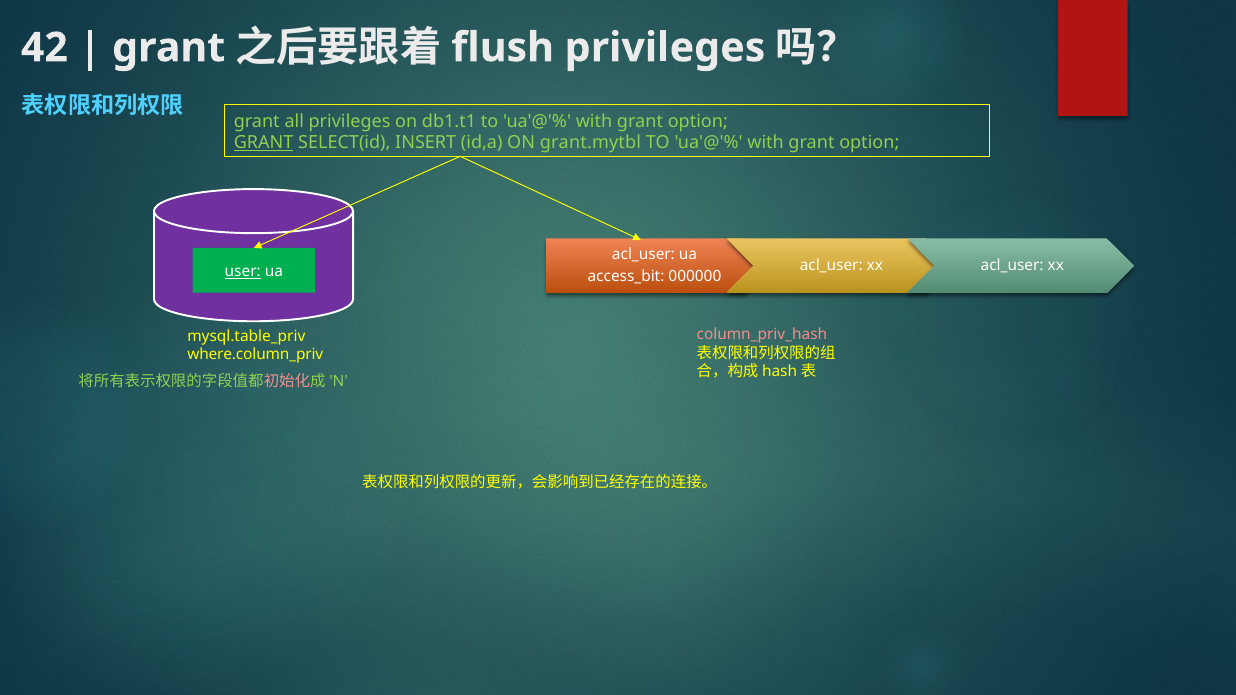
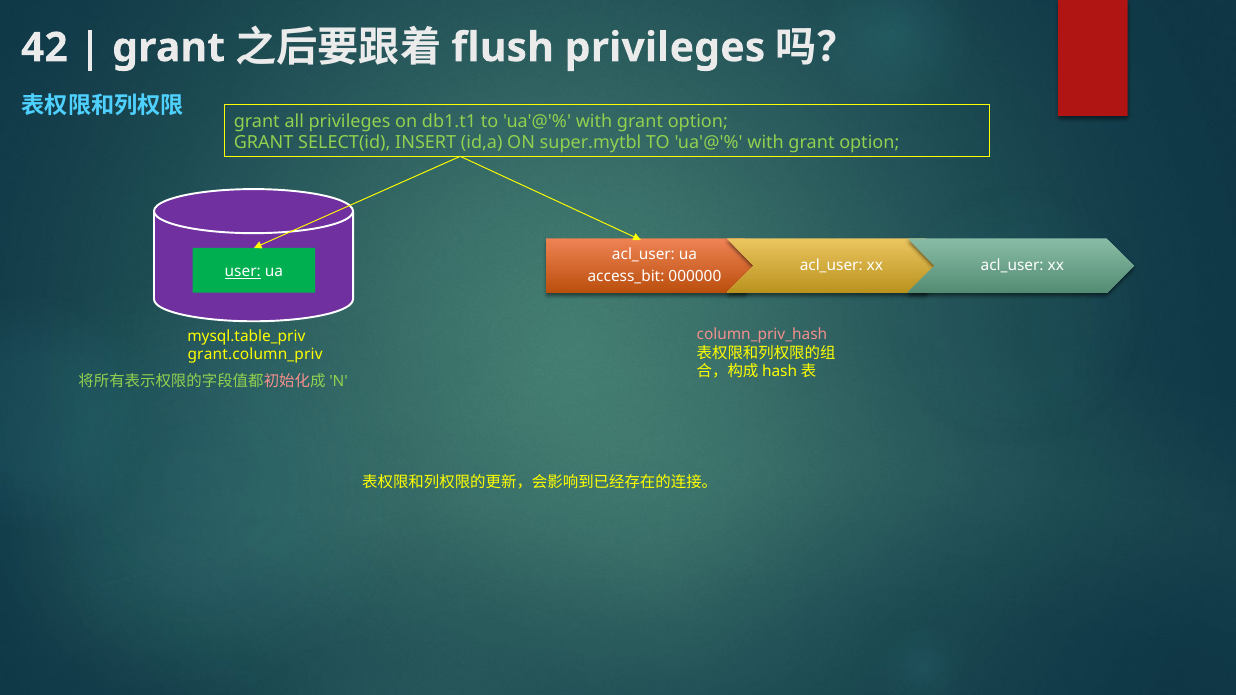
GRANT underline: present -> none (264, 143)
grant.mytbl: grant.mytbl -> super.mytbl (591, 143)
where.column_priv: where.column_priv -> grant.column_priv (255, 355)
